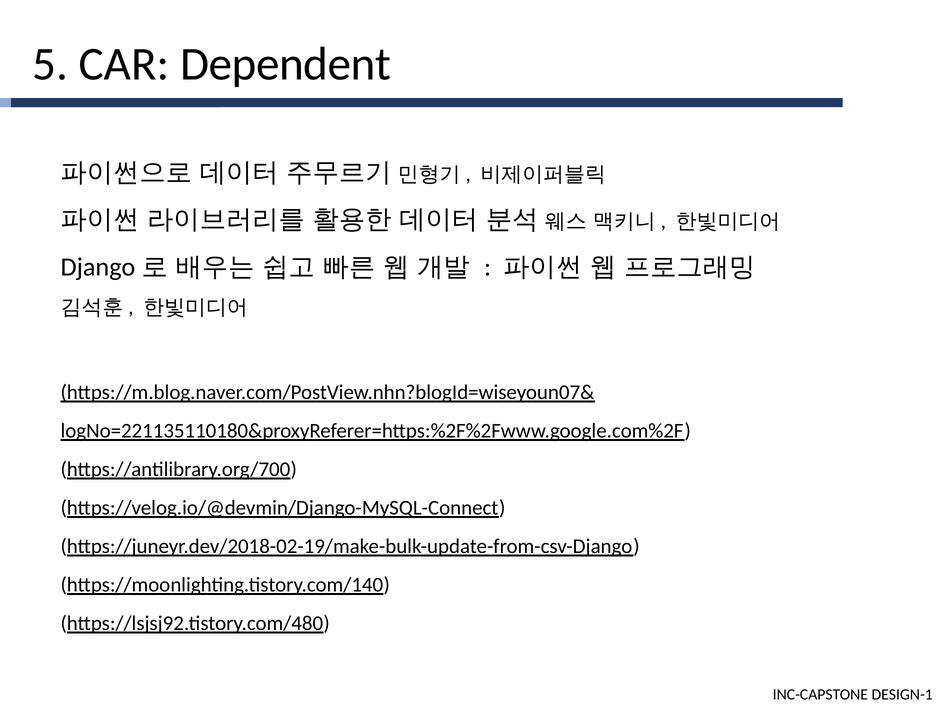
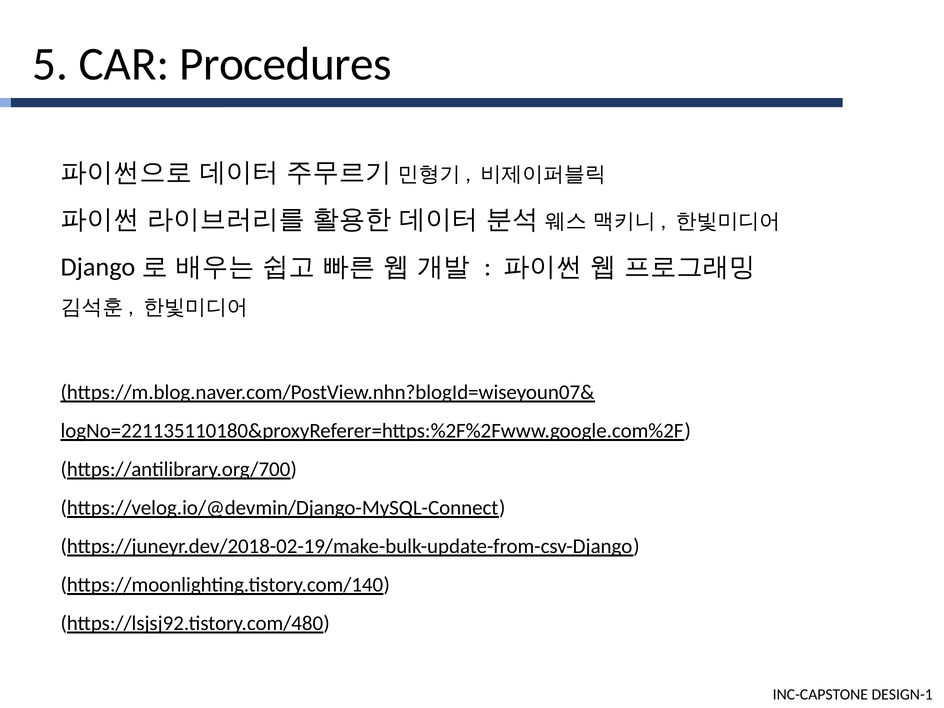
Dependent: Dependent -> Procedures (286, 64)
